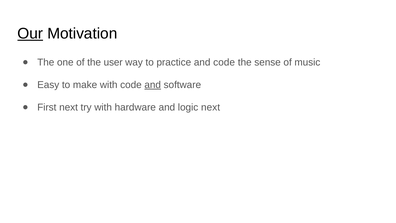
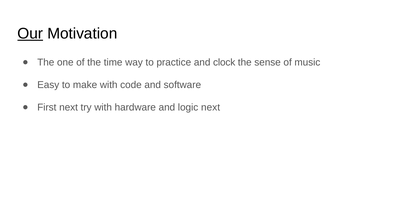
user: user -> time (113, 62)
and code: code -> clock (224, 62)
and underline: present -> none (153, 85)
